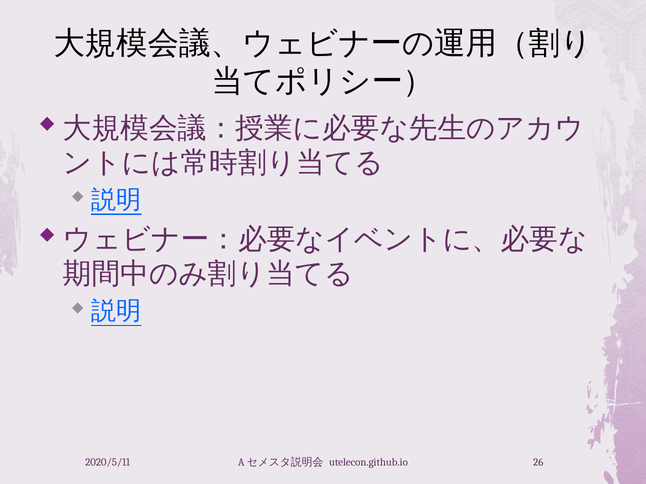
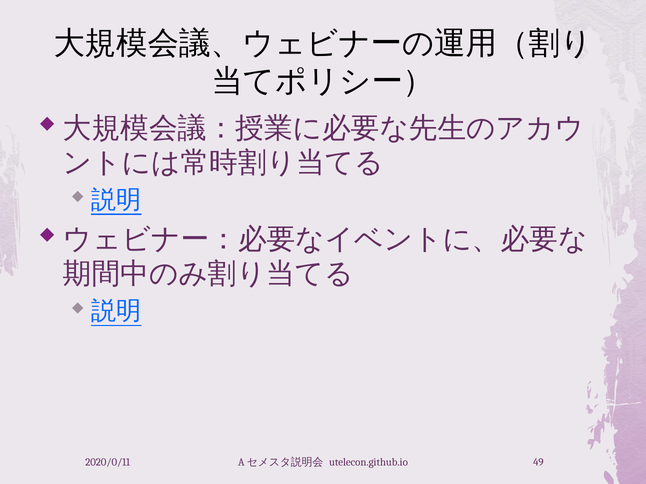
2020/5/11: 2020/5/11 -> 2020/0/11 (108, 463)
26: 26 -> 49 (538, 463)
